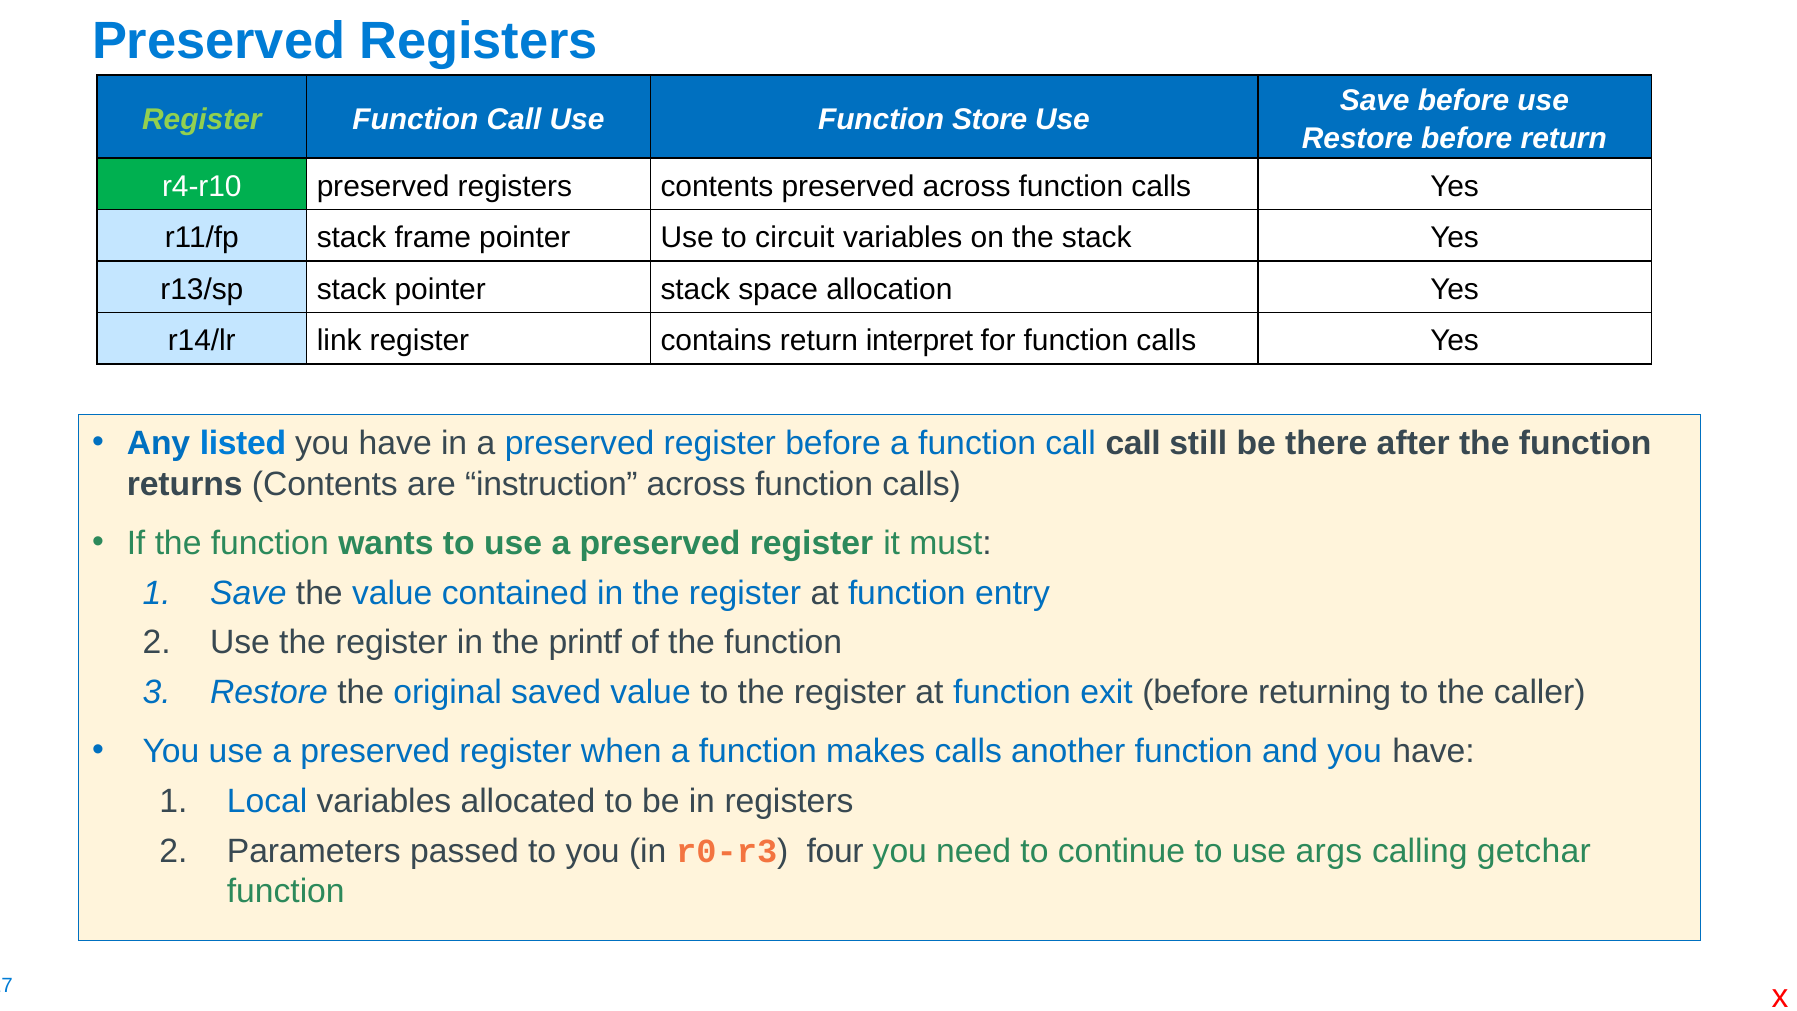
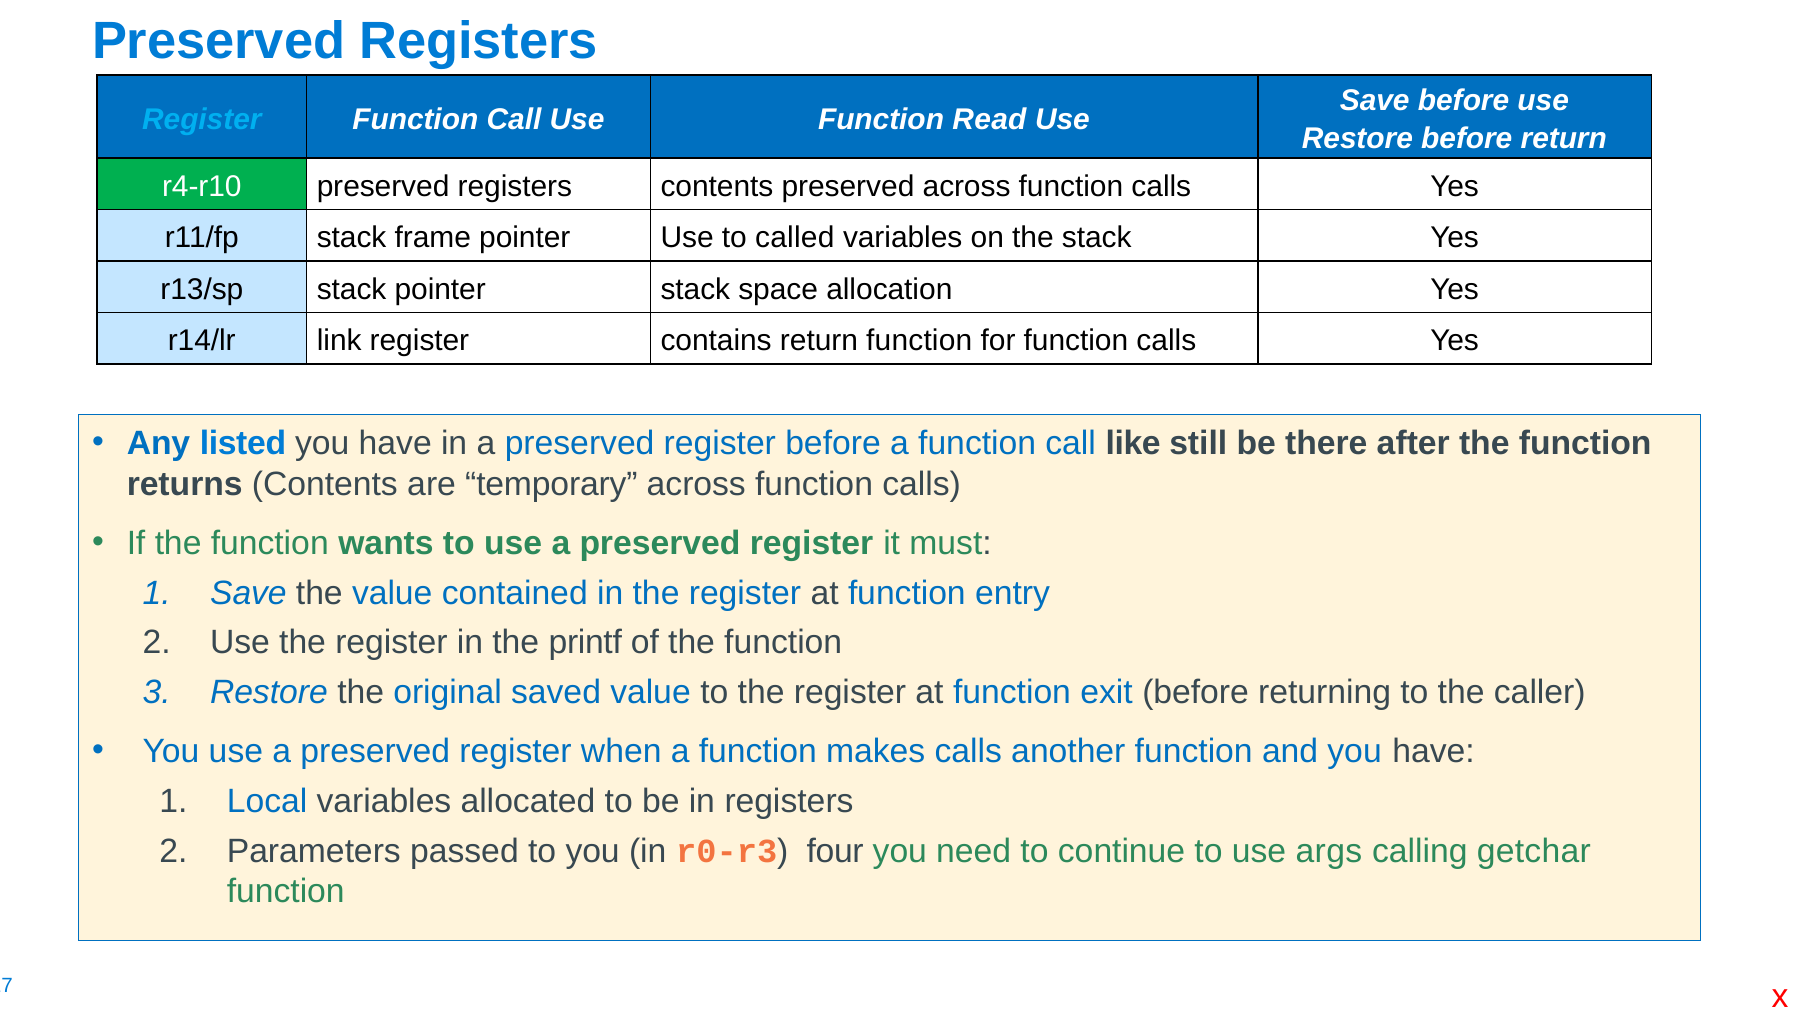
Register colour: light green -> light blue (202, 119)
Store: Store -> Read (989, 119)
circuit: circuit -> called (795, 238)
return interpret: interpret -> function (919, 341)
call call: call -> like (1133, 443)
instruction: instruction -> temporary (551, 484)
